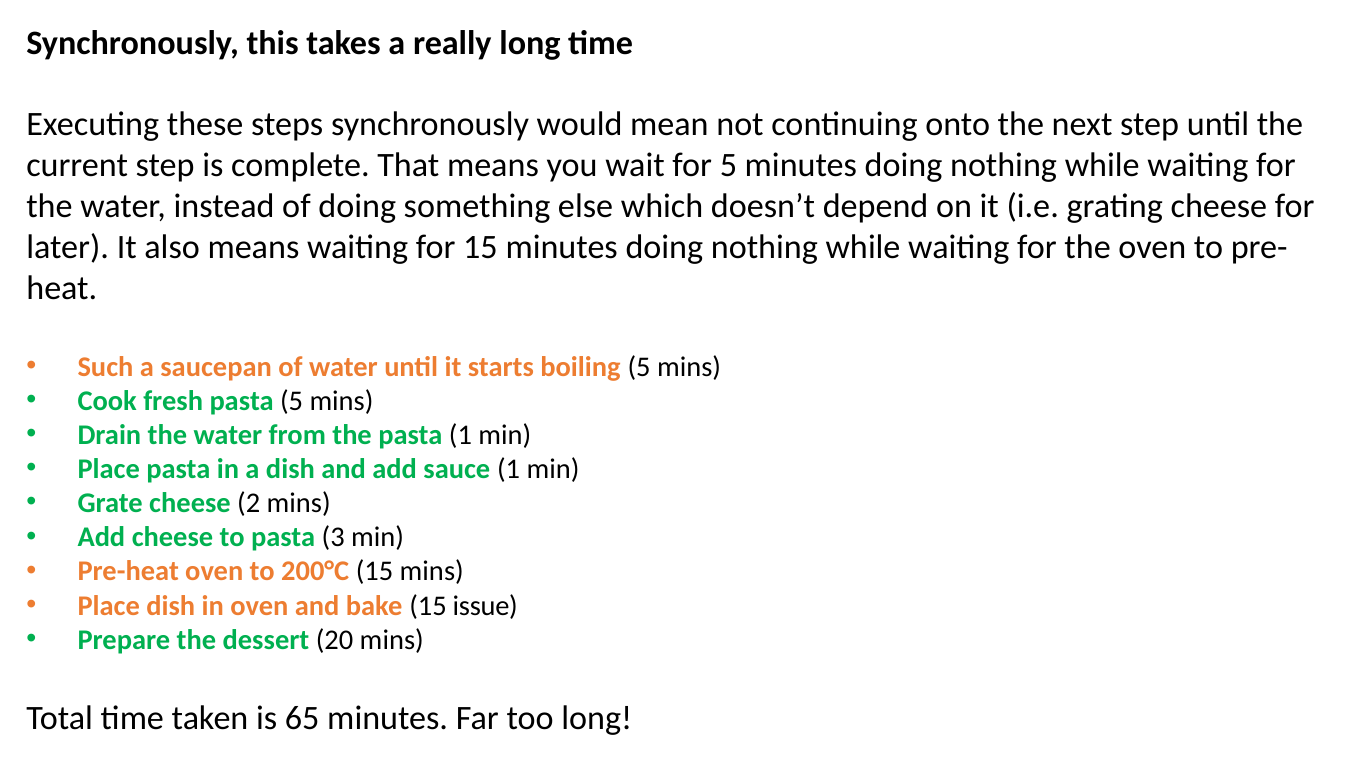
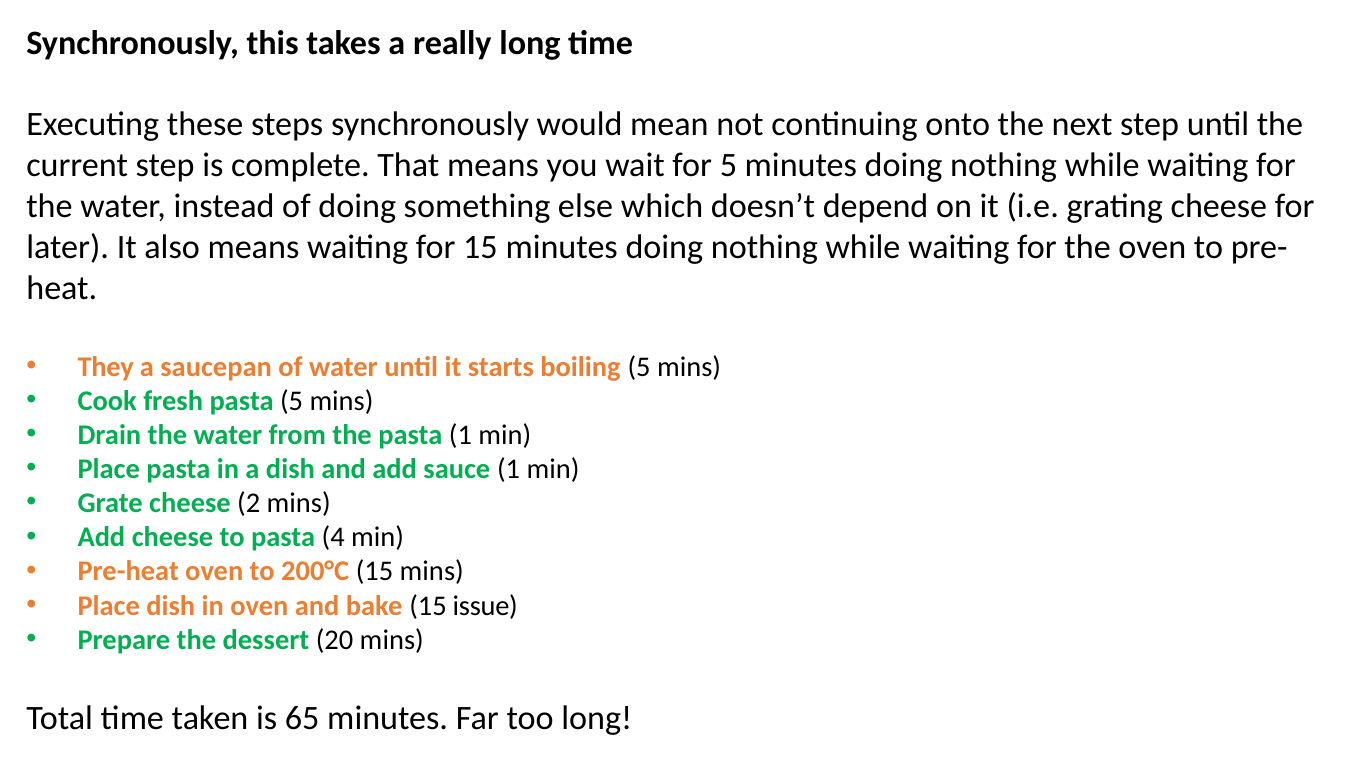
Such: Such -> They (106, 367)
3: 3 -> 4 (333, 537)
